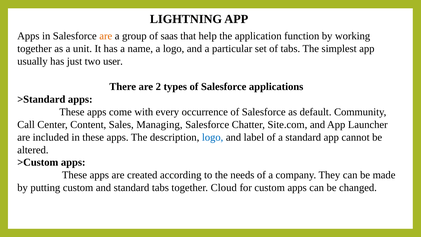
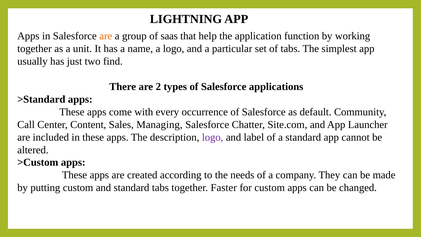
user: user -> find (113, 61)
logo colour: blue -> purple (213, 137)
Cloud: Cloud -> Faster (224, 188)
